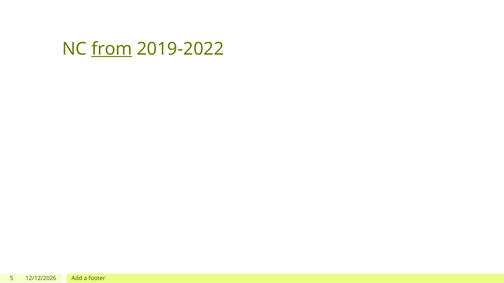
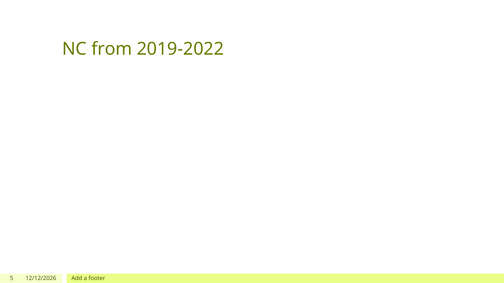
from underline: present -> none (112, 49)
